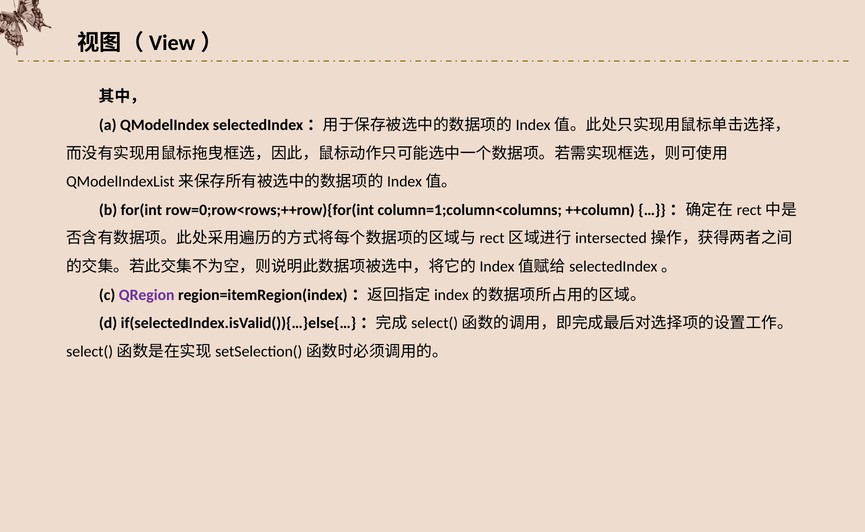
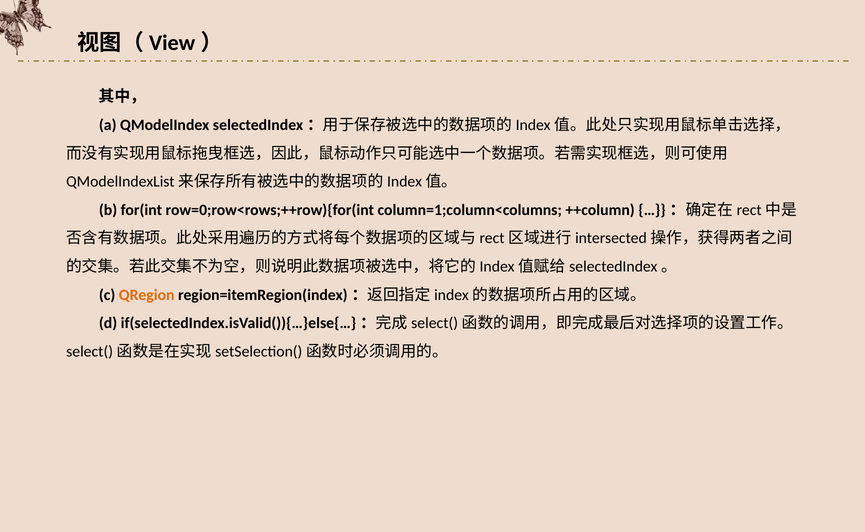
QRegion colour: purple -> orange (147, 295)
